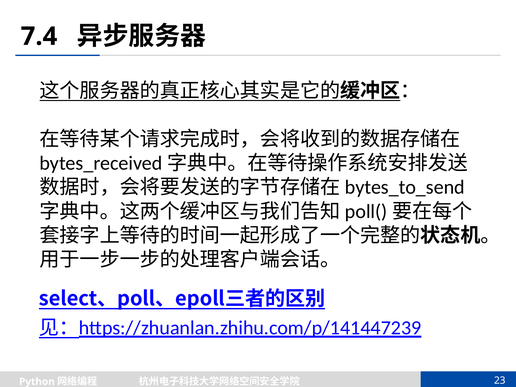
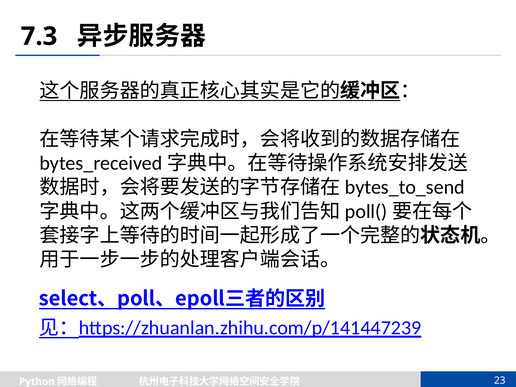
7.4: 7.4 -> 7.3 (39, 36)
